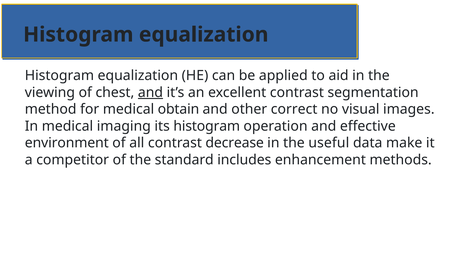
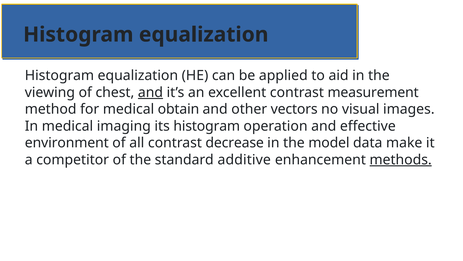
segmentation: segmentation -> measurement (373, 92)
correct: correct -> vectors (294, 109)
useful: useful -> model (329, 143)
includes: includes -> additive (244, 160)
methods underline: none -> present (401, 160)
